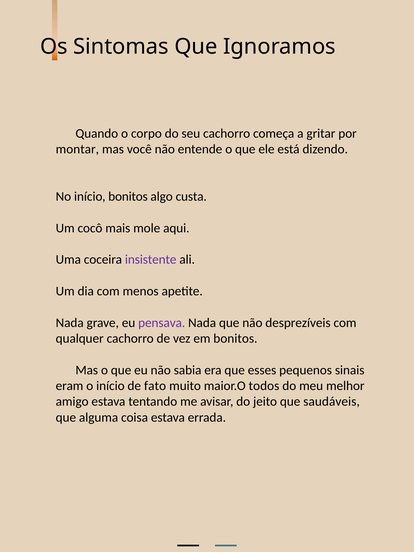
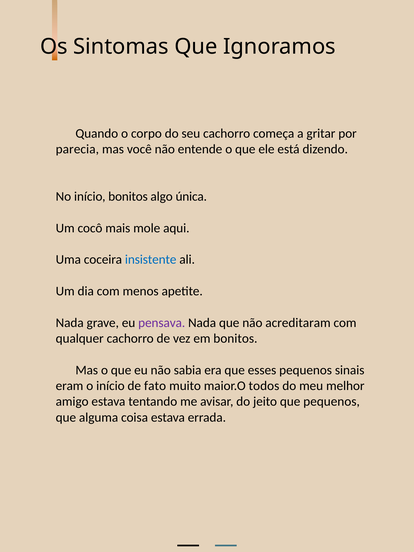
montar: montar -> parecia (77, 149)
custa: custa -> única (191, 197)
insistente colour: purple -> blue (151, 260)
desprezíveis: desprezíveis -> acreditaram (298, 323)
que saudáveis: saudáveis -> pequenos (332, 402)
